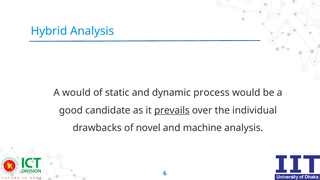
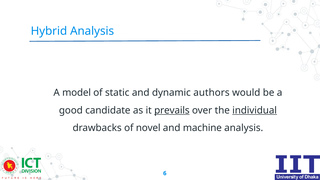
A would: would -> model (77, 93)
process: process -> authors (211, 93)
individual underline: none -> present (255, 110)
